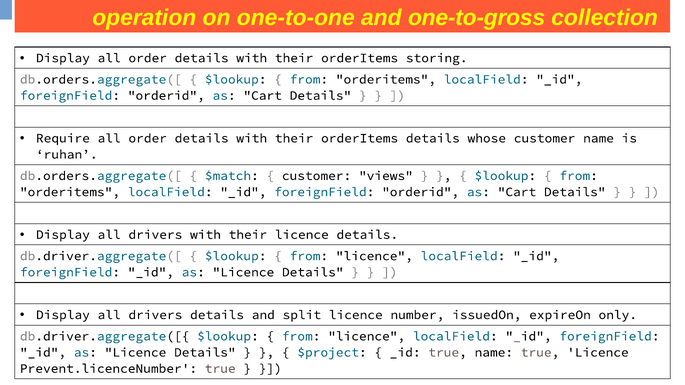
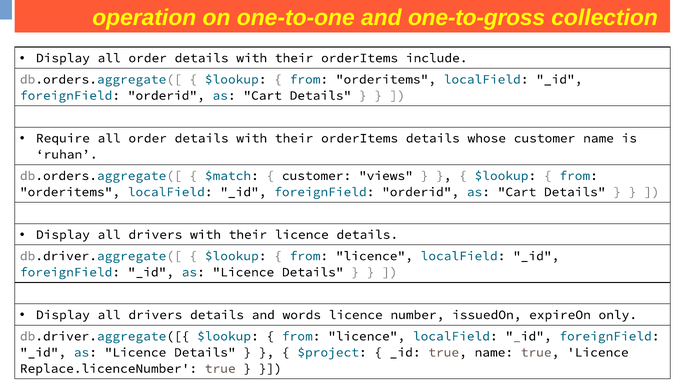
storing: storing -> include (437, 58)
split: split -> words (302, 315)
Prevent.licenceNumber: Prevent.licenceNumber -> Replace.licenceNumber (109, 369)
